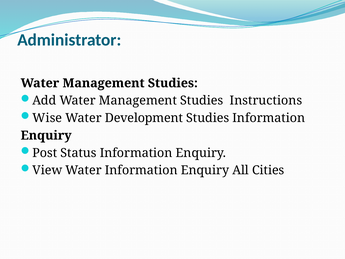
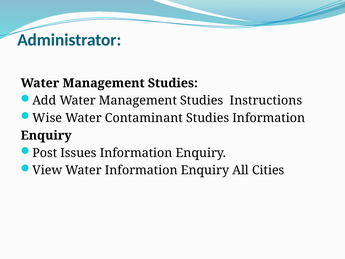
Development: Development -> Contaminant (144, 118)
Status: Status -> Issues (78, 153)
